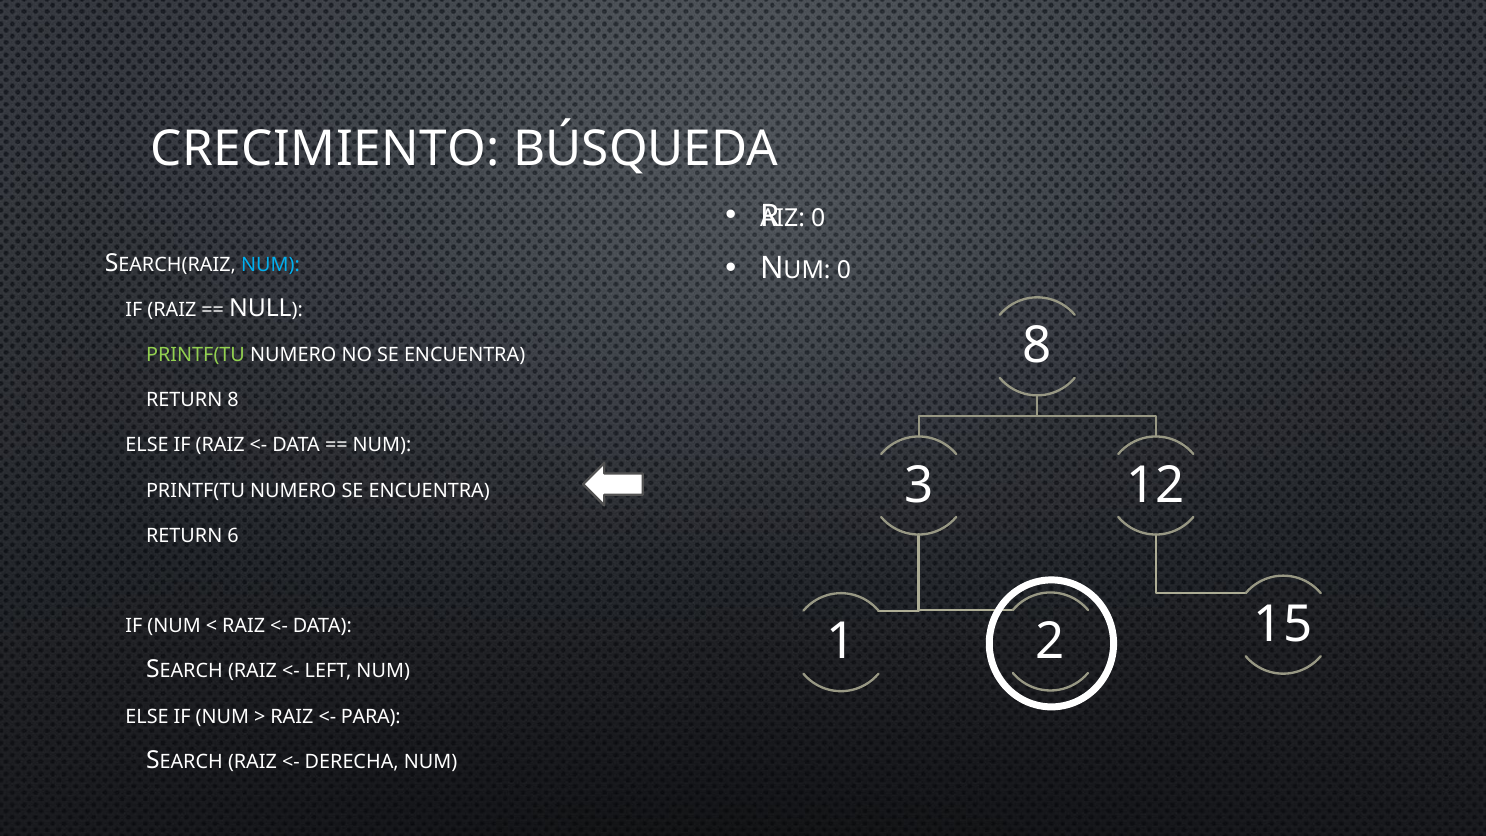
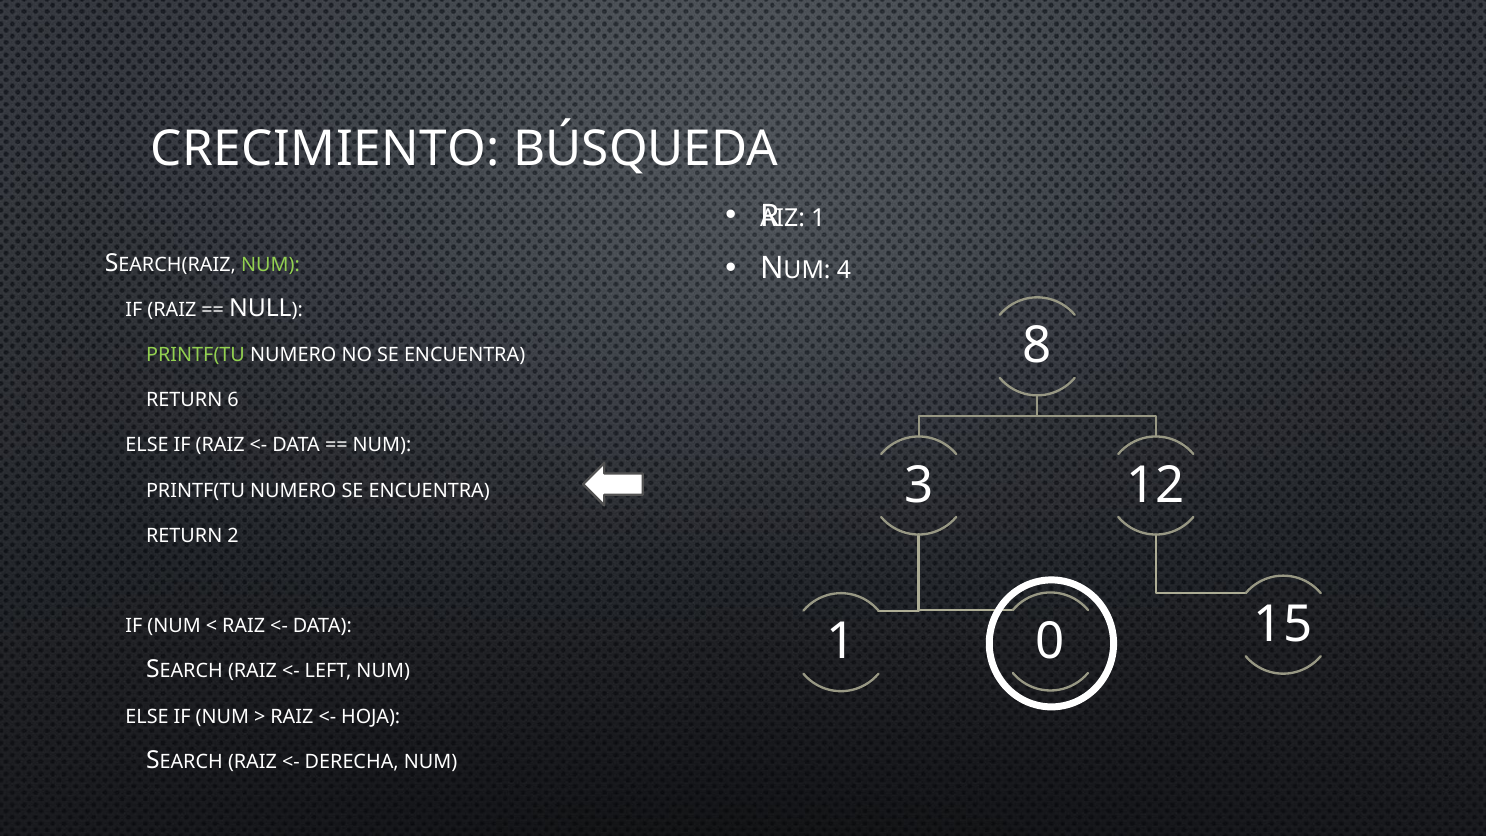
0: 0 -> 1 (818, 218)
0: 0 -> 4 (844, 271)
NUM colour: light blue -> light green (271, 265)
RETURN 8: 8 -> 6 (233, 400)
6: 6 -> 2 (233, 536)
2: 2 -> 0 (1050, 641)
PARA: PARA -> HOJA (371, 717)
